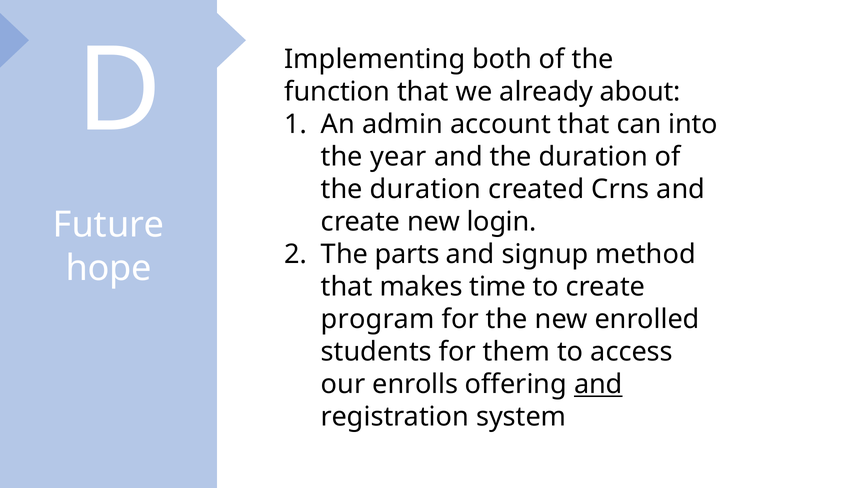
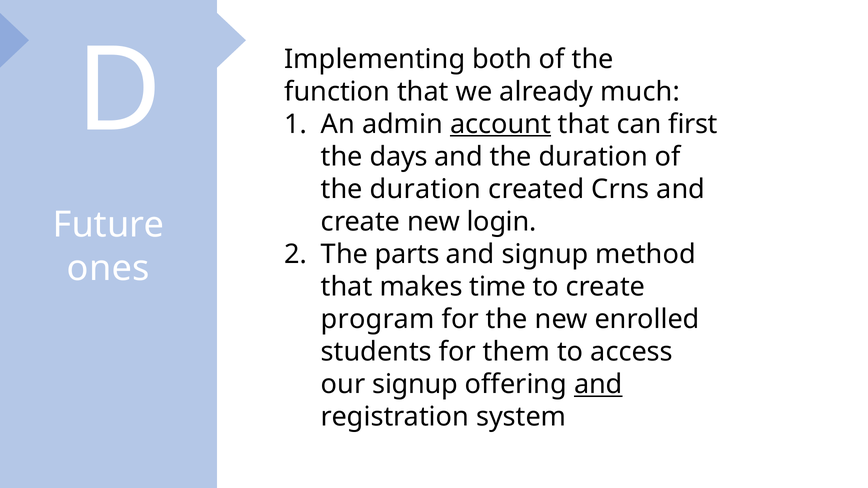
about: about -> much (640, 92)
account underline: none -> present (501, 124)
into: into -> first (693, 124)
year: year -> days (399, 157)
hope: hope -> ones (108, 268)
our enrolls: enrolls -> signup (415, 385)
